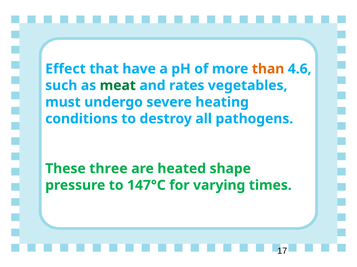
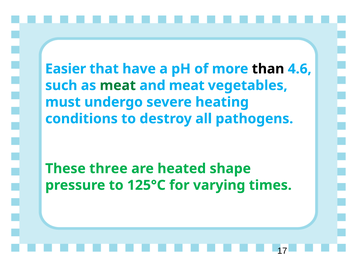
Effect: Effect -> Easier (66, 69)
than colour: orange -> black (268, 69)
and rates: rates -> meat (187, 86)
147°C: 147°C -> 125°C (146, 186)
